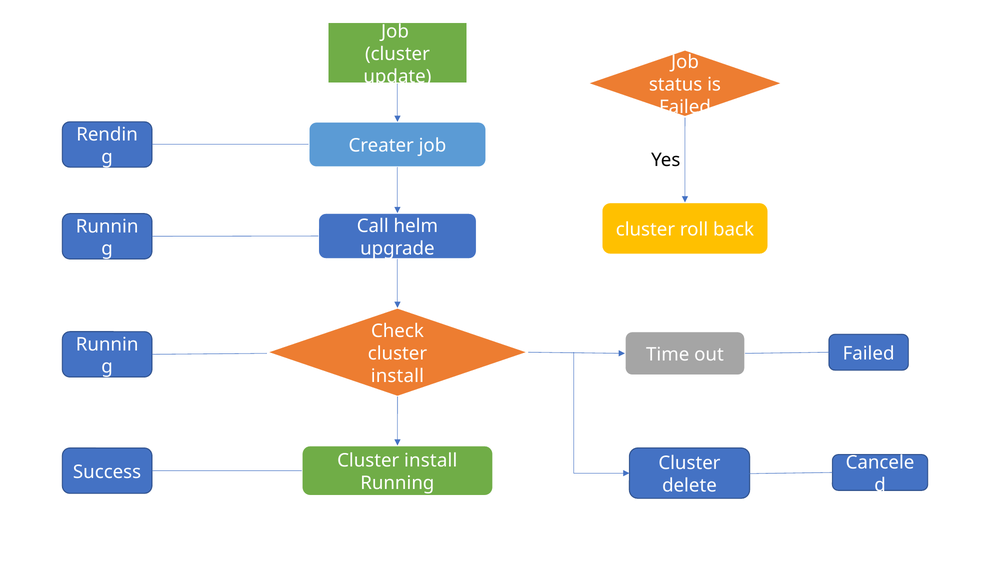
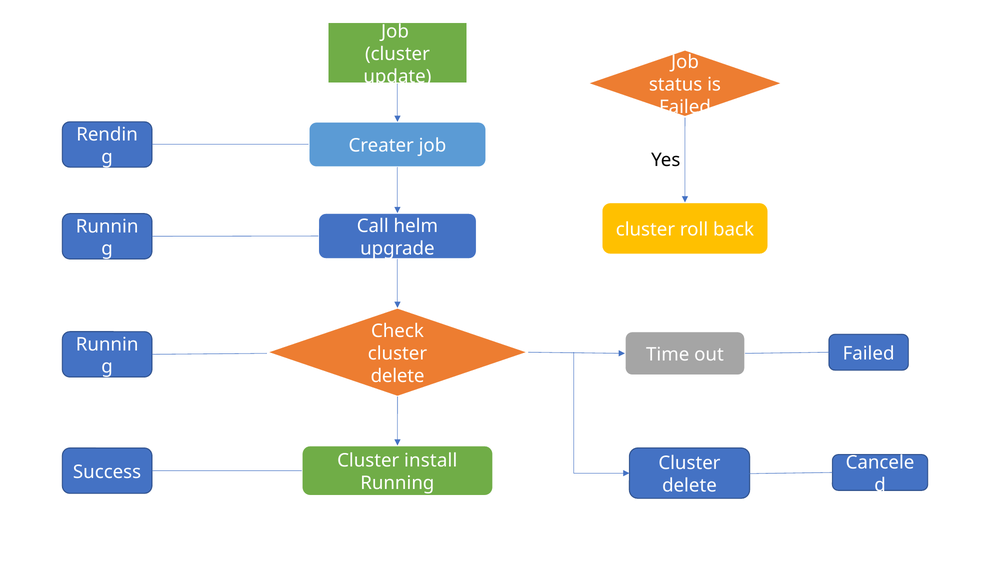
install: install -> delete (398, 376)
